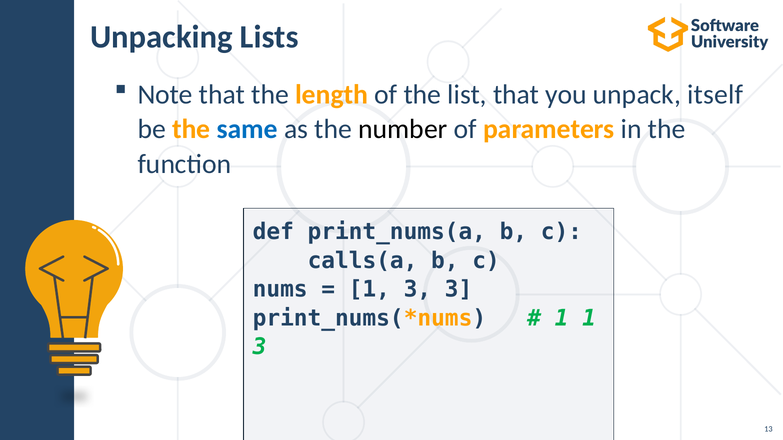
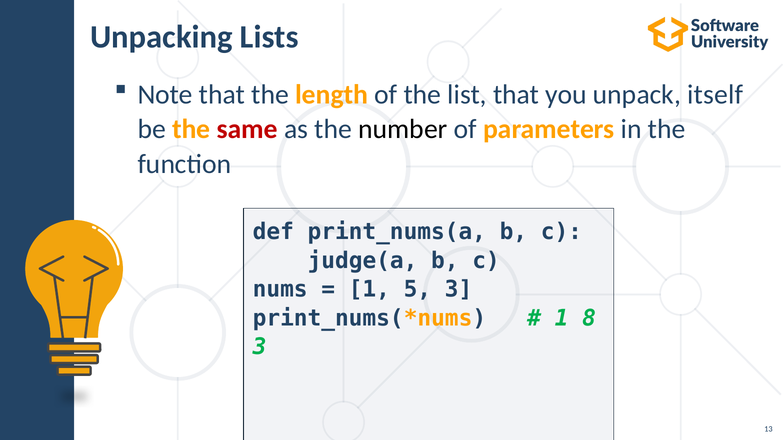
same colour: blue -> red (247, 129)
calls(a: calls(a -> judge(a (363, 261)
3: 3 -> 5 (417, 290)
1 1: 1 -> 8 (589, 318)
